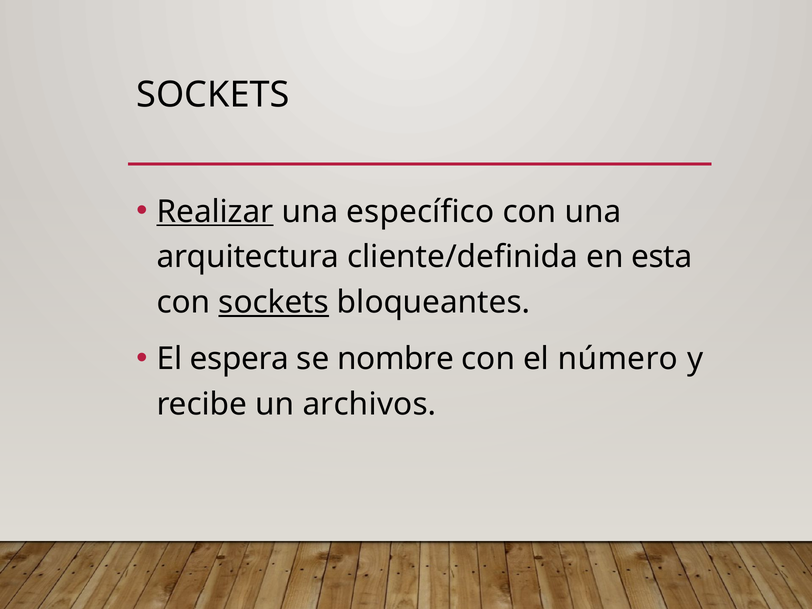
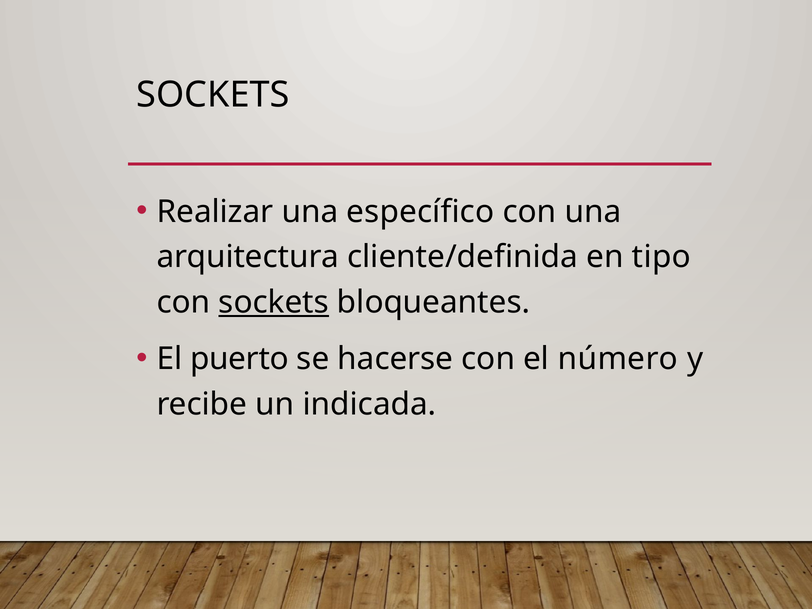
Realizar underline: present -> none (215, 212)
esta: esta -> tipo (661, 257)
espera: espera -> puerto (239, 359)
nombre: nombre -> hacerse (395, 359)
archivos: archivos -> indicada (369, 404)
